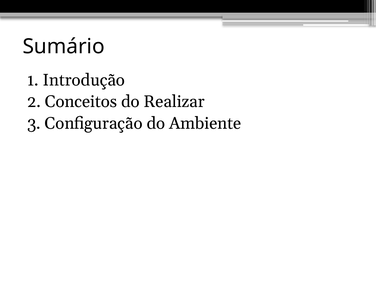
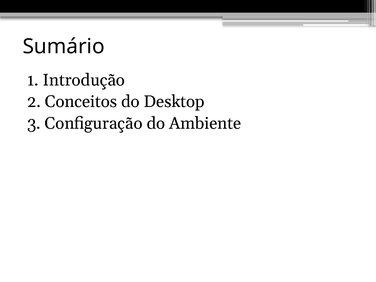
Realizar: Realizar -> Desktop (174, 102)
